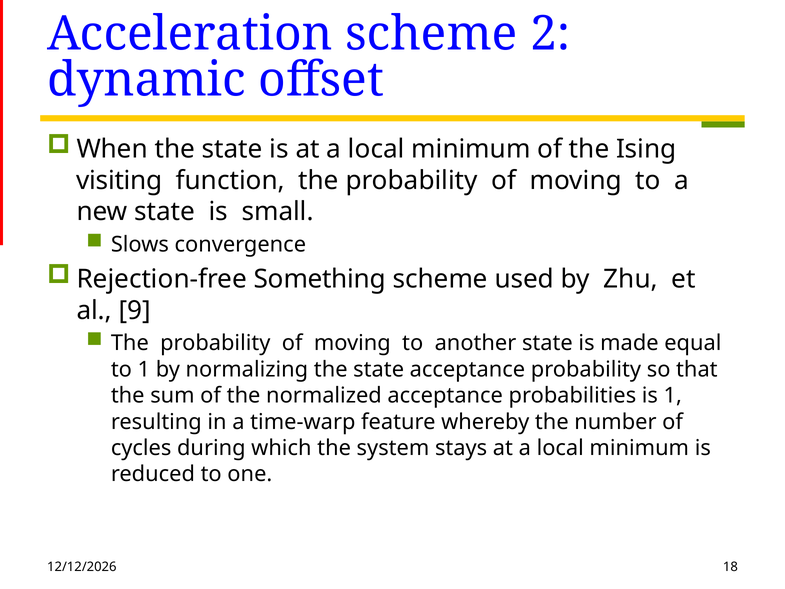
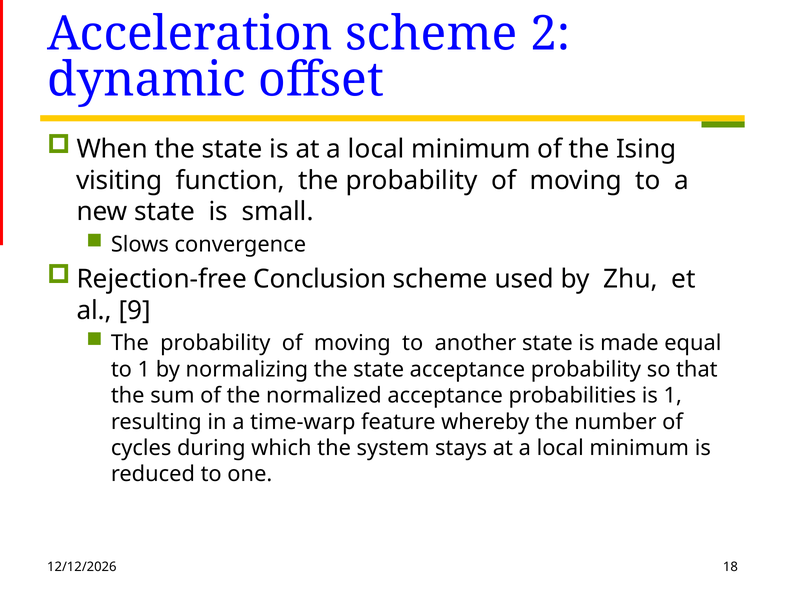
Something: Something -> Conclusion (320, 279)
